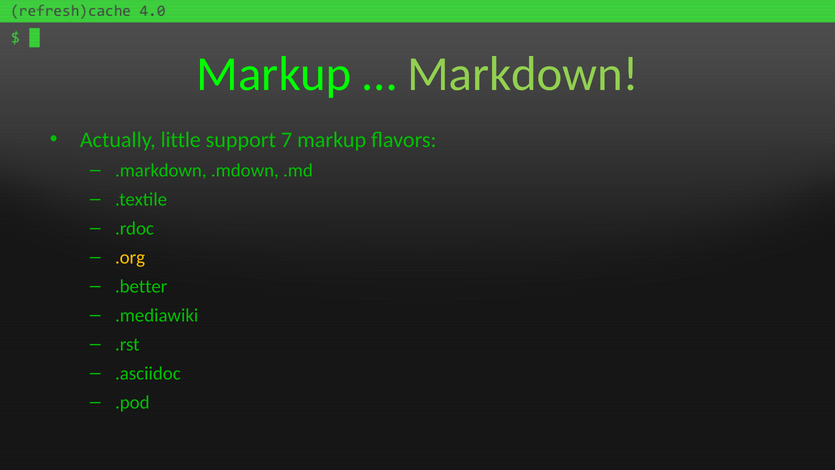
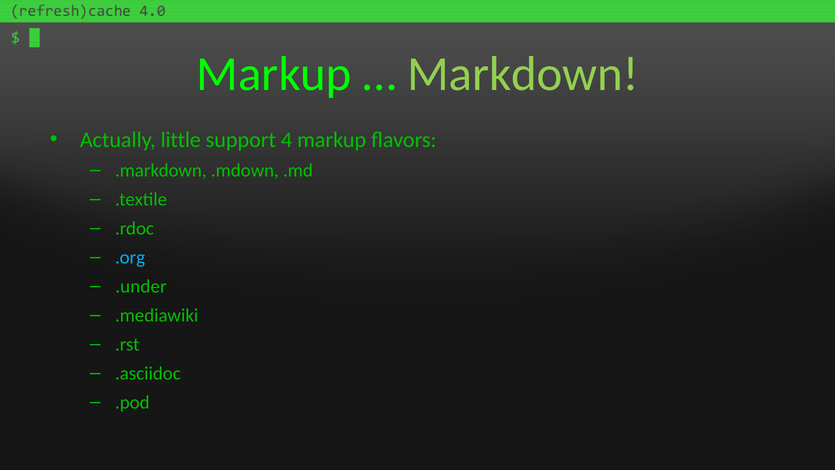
7: 7 -> 4 (287, 140)
.org colour: yellow -> light blue (130, 257)
.better: .better -> .under (141, 286)
